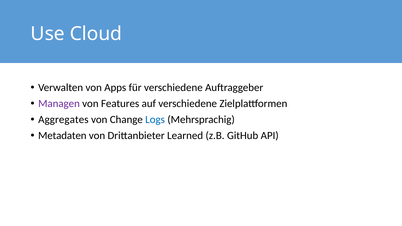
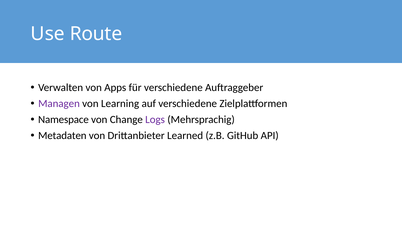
Cloud: Cloud -> Route (96, 34)
Features: Features -> Learning (120, 104)
Aggregates: Aggregates -> Namespace (63, 120)
Logs colour: blue -> purple (155, 120)
